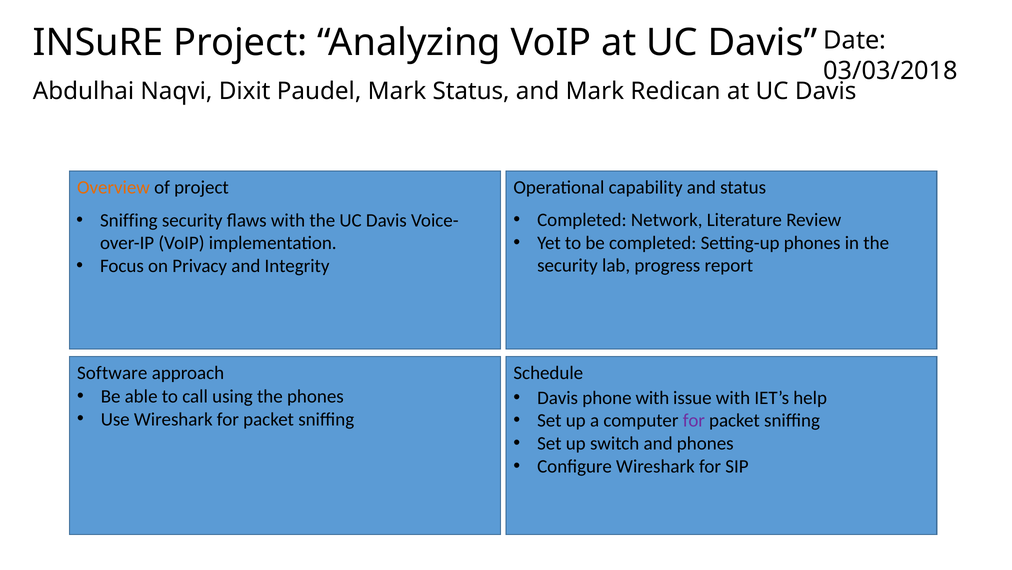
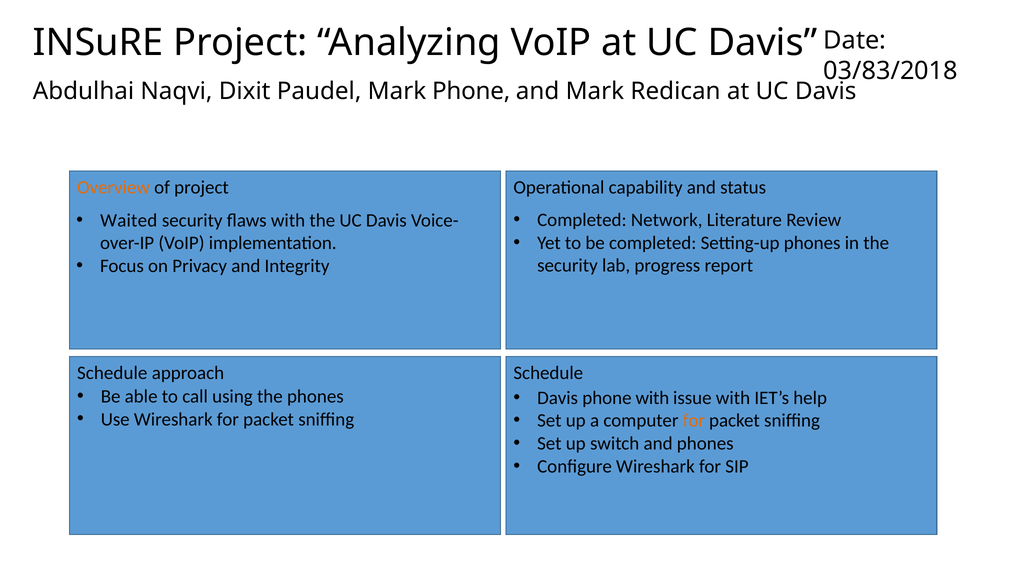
03/03/2018: 03/03/2018 -> 03/83/2018 (891, 71)
Mark Status: Status -> Phone (471, 91)
Sniffing: Sniffing -> Waited (129, 220)
Software: Software -> Schedule (112, 372)
for colour: purple -> orange (694, 420)
